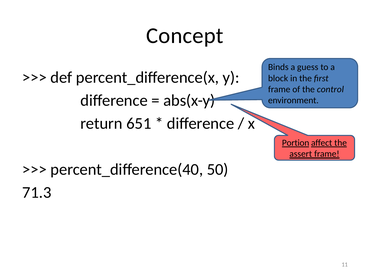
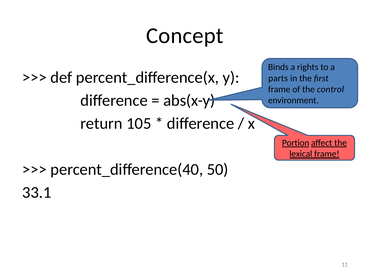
guess: guess -> rights (308, 67)
block: block -> parts (278, 78)
651: 651 -> 105 (139, 124)
assert: assert -> lexical (301, 154)
71.3: 71.3 -> 33.1 (37, 193)
